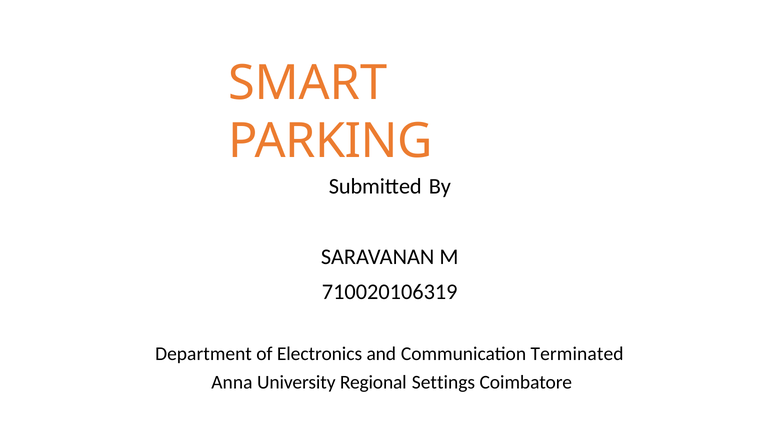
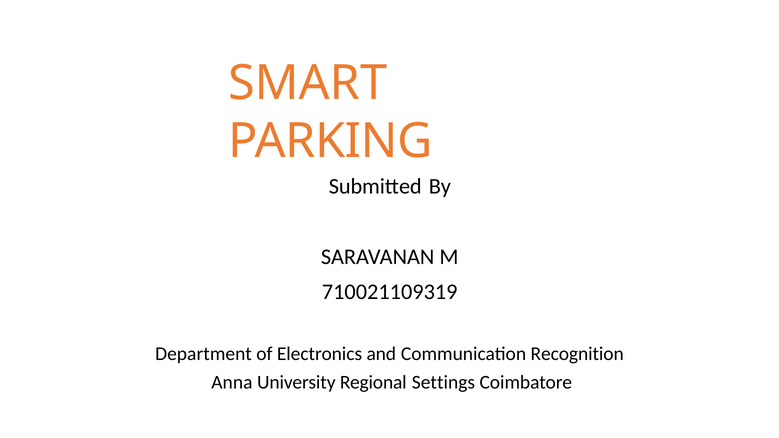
710020106319: 710020106319 -> 710021109319 (390, 292)
Terminated: Terminated -> Recognition (577, 354)
